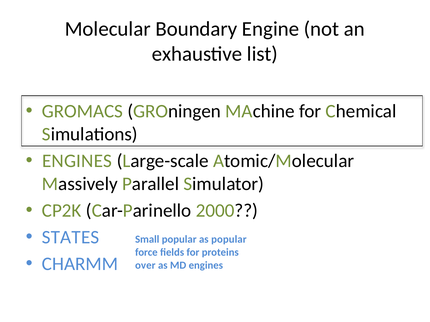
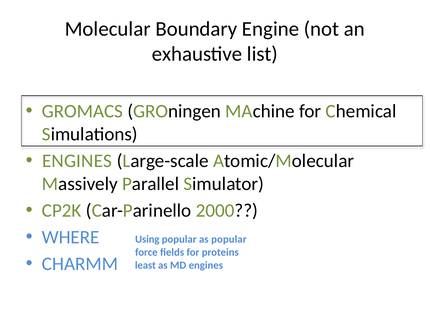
STATES: STATES -> WHERE (71, 238)
Small: Small -> Using (147, 240)
over: over -> least (145, 266)
